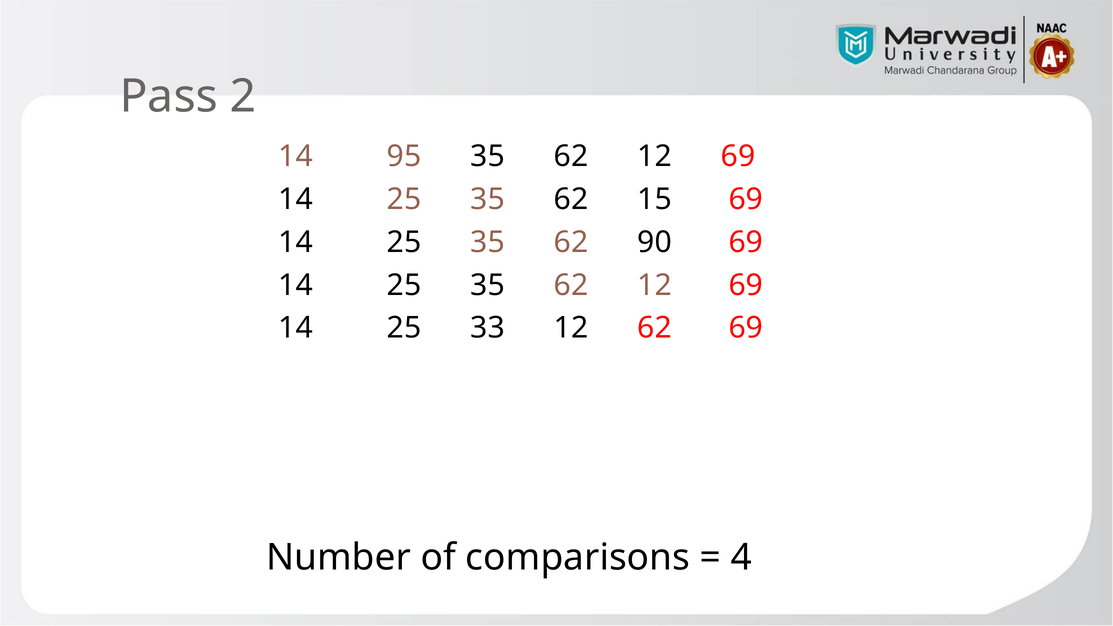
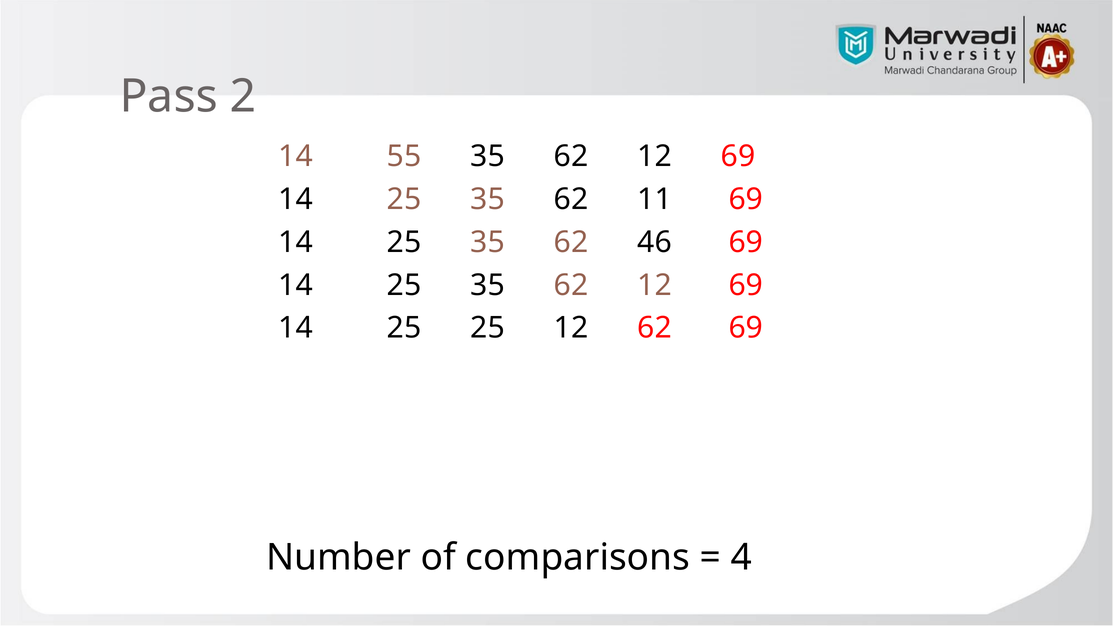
95: 95 -> 55 (404, 156)
15: 15 -> 11 (655, 199)
90: 90 -> 46 (655, 242)
25 33: 33 -> 25 (488, 328)
